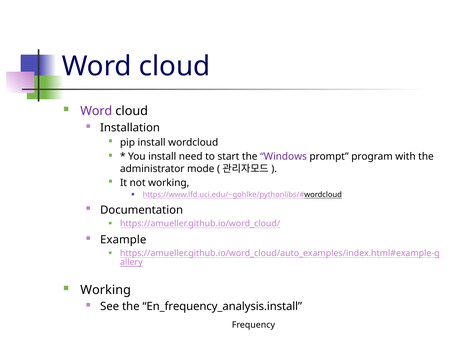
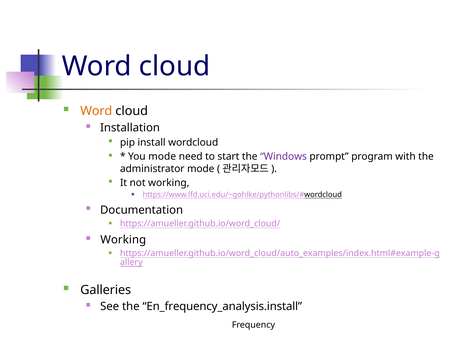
Word colour: purple -> orange (96, 111)
You install: install -> mode (162, 156)
Example: Example -> Working (123, 239)
Working: Working -> Galleries (106, 290)
